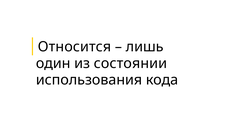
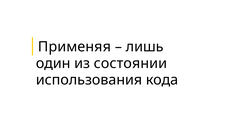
Относится: Относится -> Применяя (74, 47)
